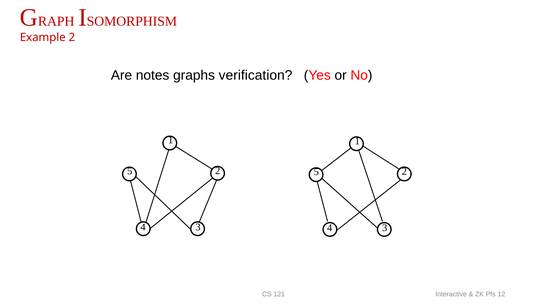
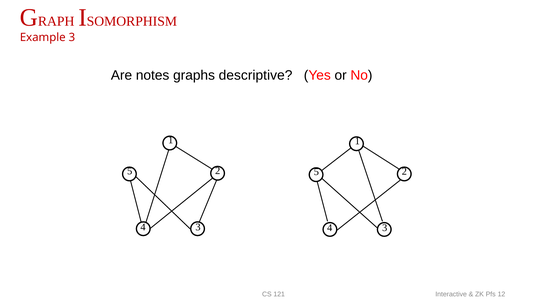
Example 2: 2 -> 3 (72, 37)
verification: verification -> descriptive (256, 75)
